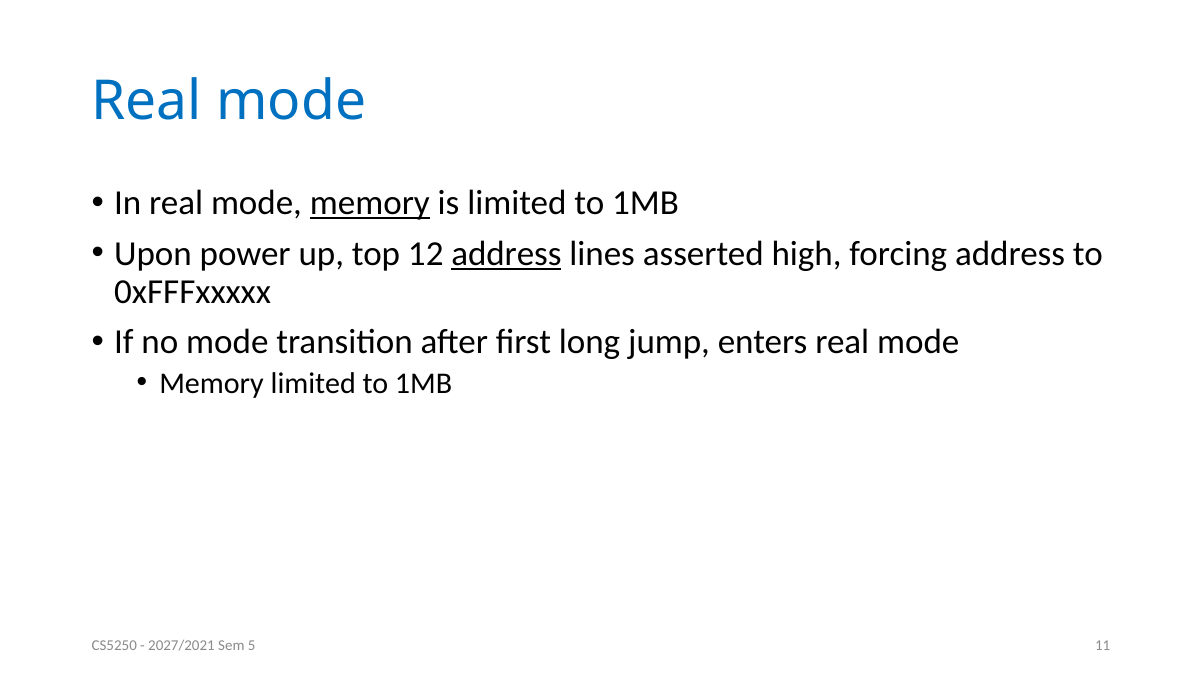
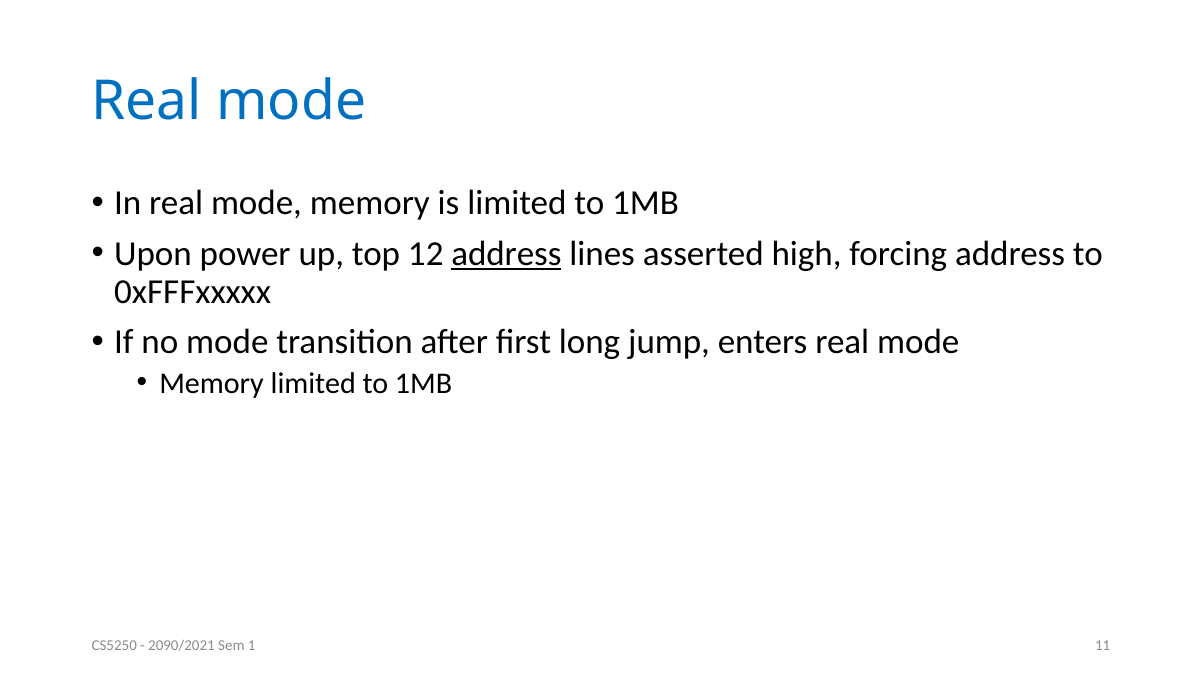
memory underline: present -> none (370, 203)
2027/2021: 2027/2021 -> 2090/2021 (181, 646)
5: 5 -> 1 (252, 646)
